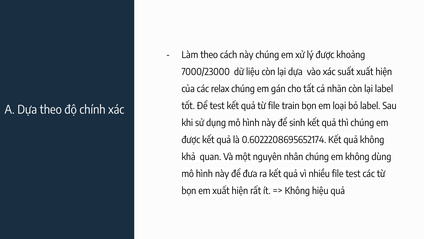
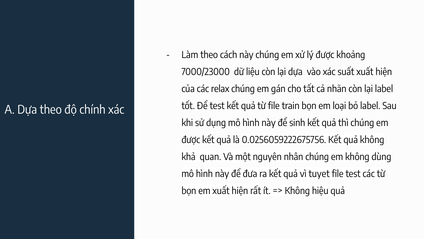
0.6022208695652174: 0.6022208695652174 -> 0.0256059222675756 (284, 140)
nhiều: nhiều -> tuyet (319, 174)
